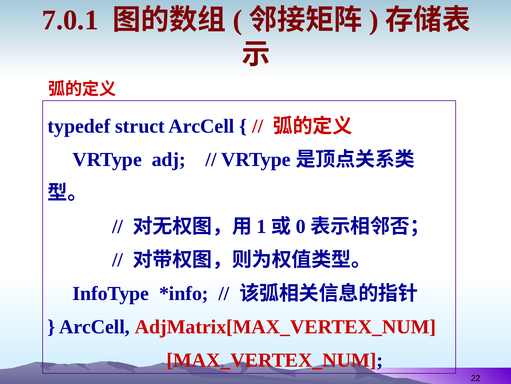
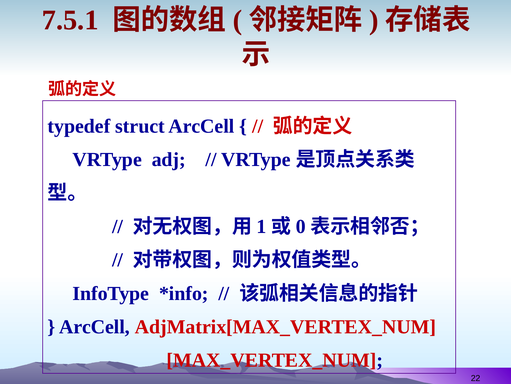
7.0.1: 7.0.1 -> 7.5.1 (70, 20)
